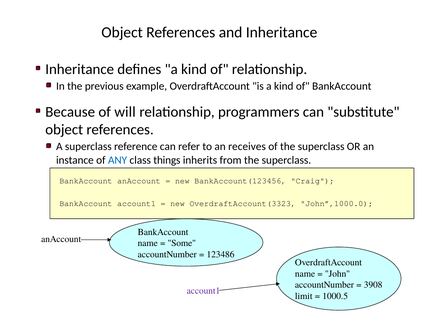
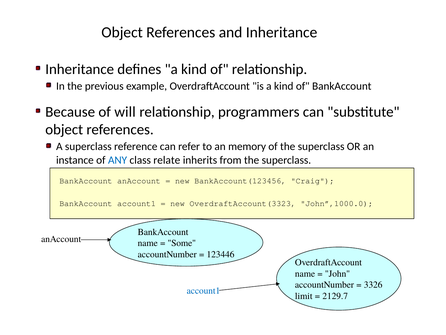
receives: receives -> memory (247, 146)
things: things -> relate (167, 160)
123486: 123486 -> 123446 (221, 254)
3908: 3908 -> 3326 (373, 284)
account1 colour: purple -> blue (203, 290)
1000.5: 1000.5 -> 2129.7 (335, 296)
